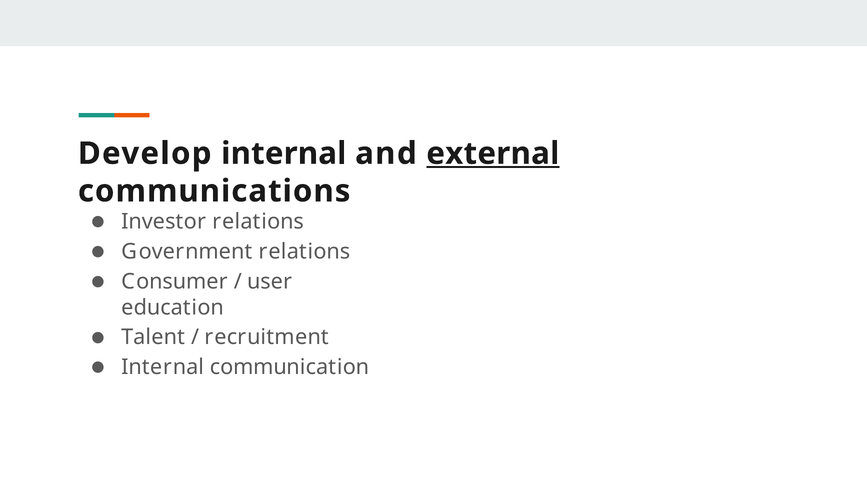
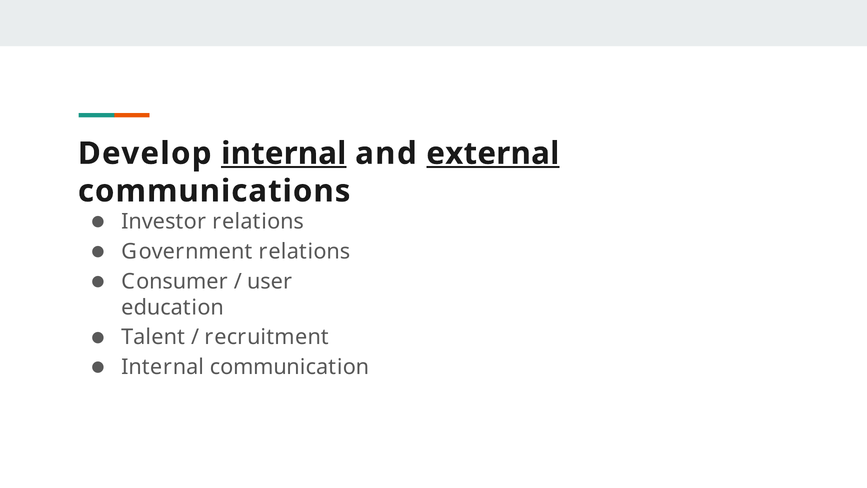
internal underline: none -> present (284, 153)
